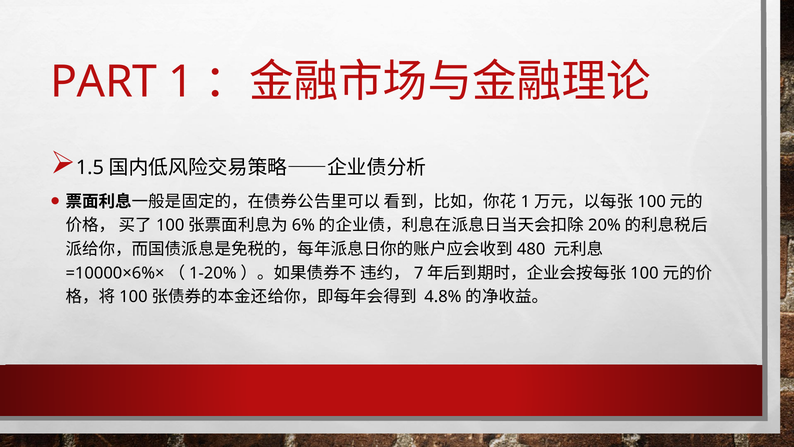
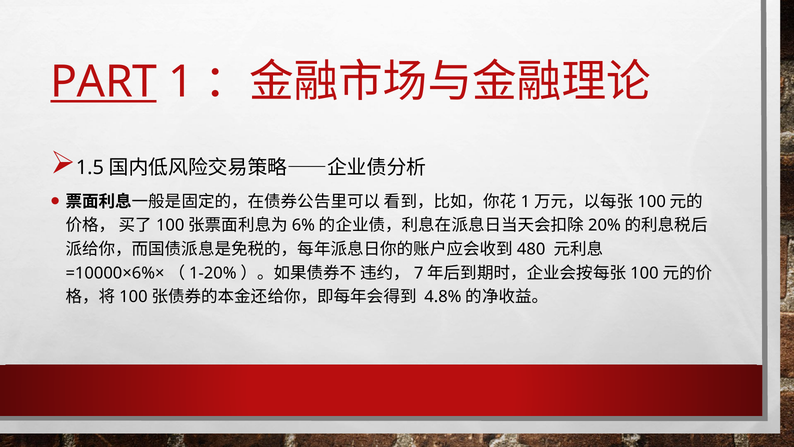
PART underline: none -> present (104, 82)
